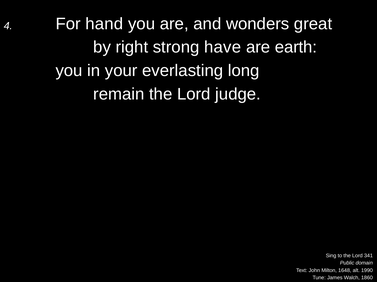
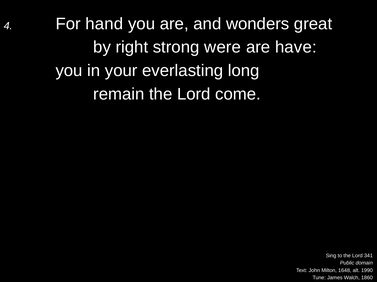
have: have -> were (223, 47)
earth: earth -> have (296, 47)
judge: judge -> come (238, 94)
